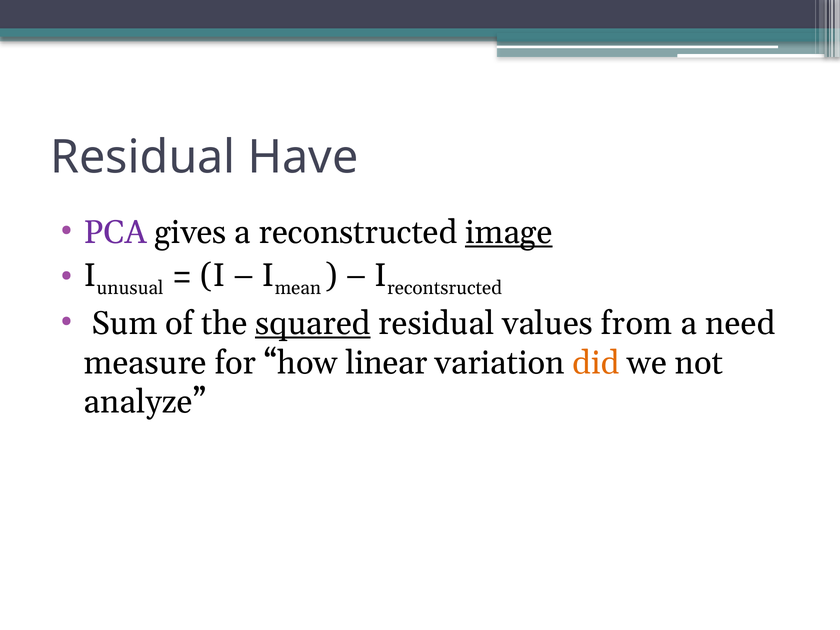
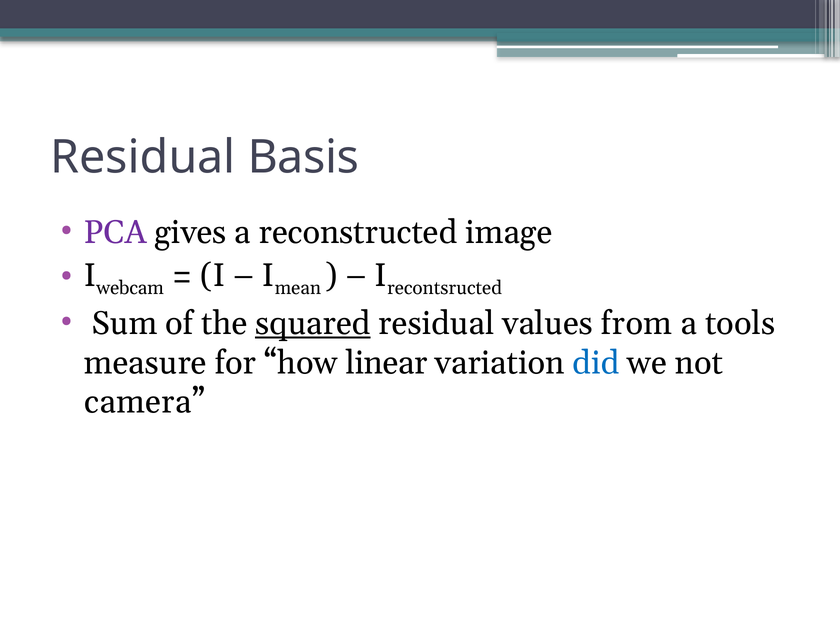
Have: Have -> Basis (303, 157)
image underline: present -> none (509, 233)
unusual: unusual -> webcam (130, 288)
need: need -> tools (740, 323)
did colour: orange -> blue (596, 363)
analyze: analyze -> camera (145, 402)
